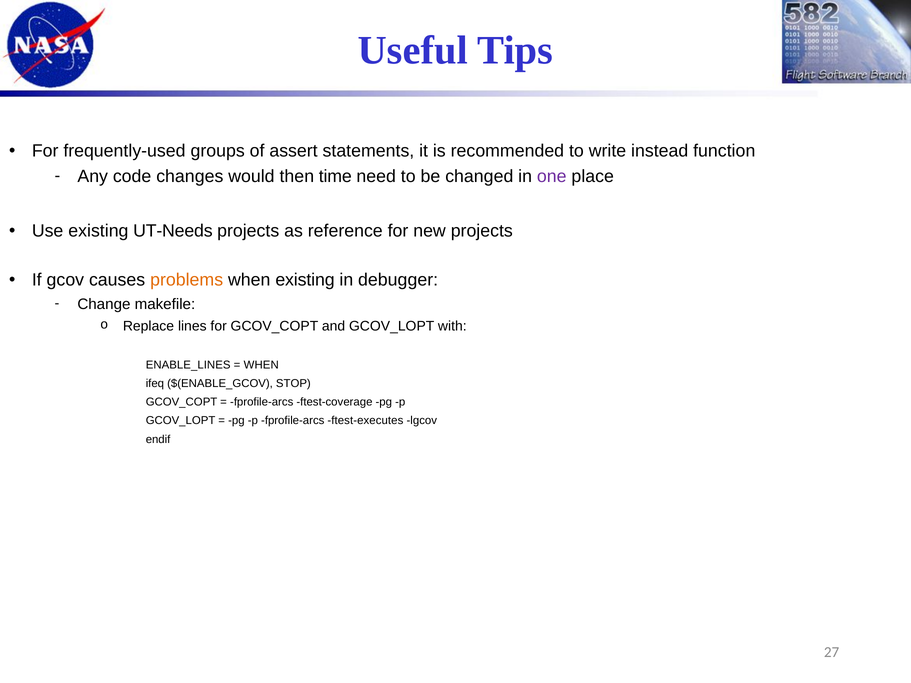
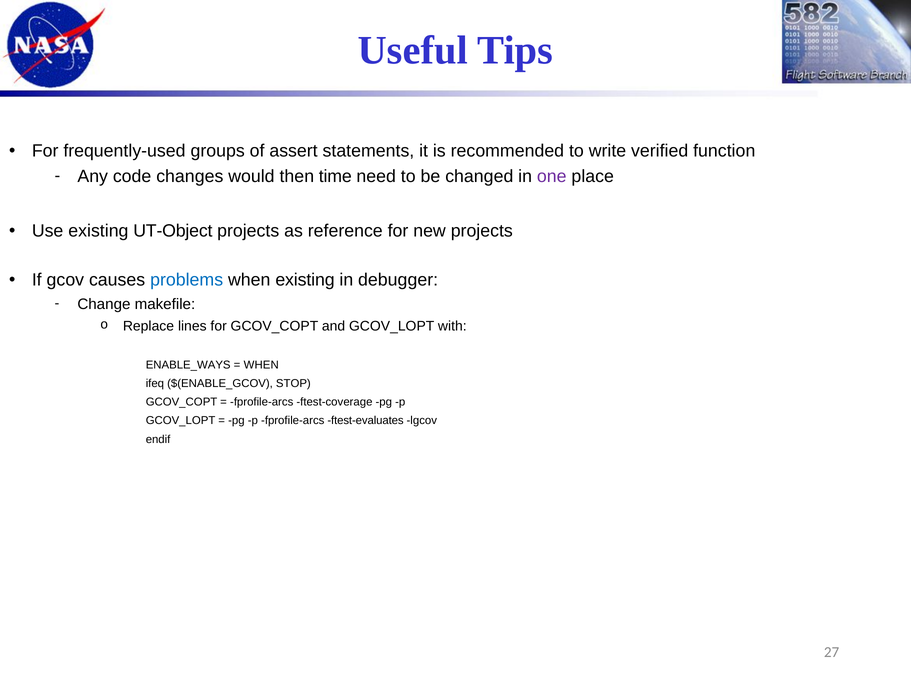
instead: instead -> verified (660, 151)
UT-Needs: UT-Needs -> UT-Object (173, 231)
problems colour: orange -> blue (187, 280)
ENABLE_LINES: ENABLE_LINES -> ENABLE_WAYS (188, 365)
ftest-executes: ftest-executes -> ftest-evaluates (366, 421)
